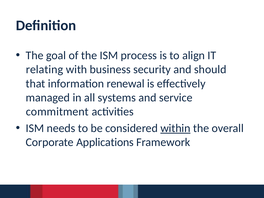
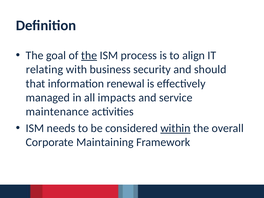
the underline: none -> present (89, 55)
systems: systems -> impacts (117, 98)
commitment: commitment -> maintenance (57, 112)
Applications: Applications -> Maintaining (105, 142)
